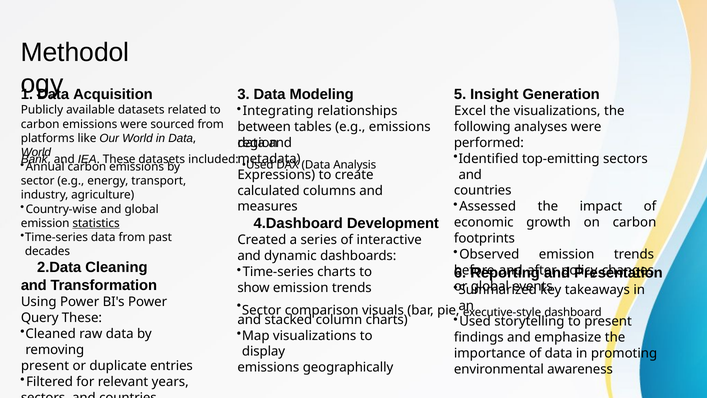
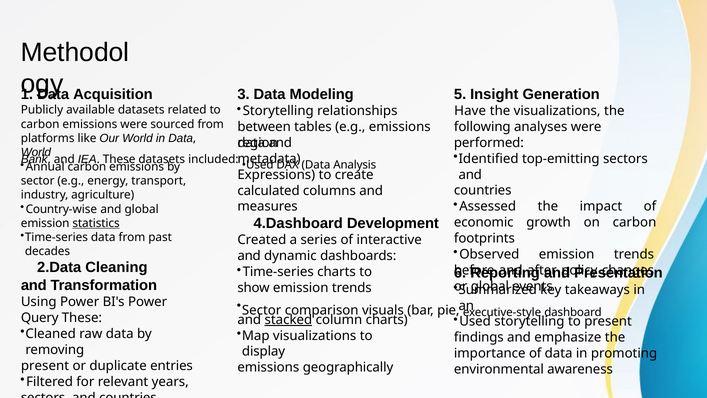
Integrating: Integrating -> Storytelling (278, 111)
Excel: Excel -> Have (470, 111)
stacked underline: none -> present (288, 320)
